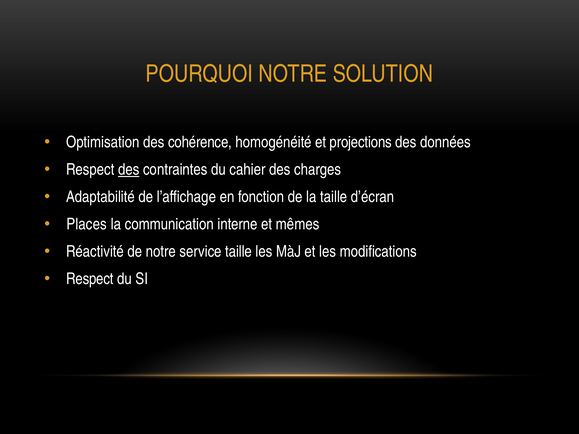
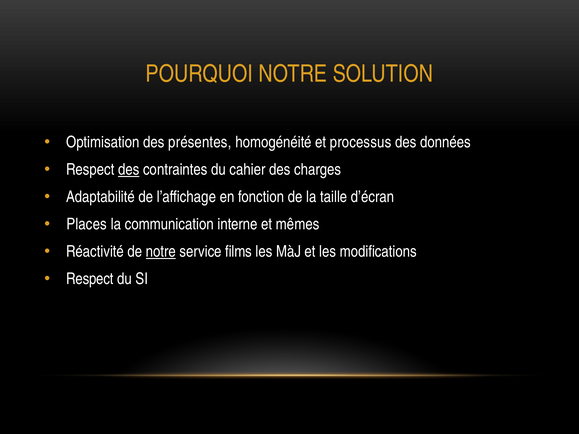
cohérence: cohérence -> présentes (200, 142)
projections: projections -> processus (361, 142)
notre underline: none -> present (161, 252)
service taille: taille -> films (239, 252)
